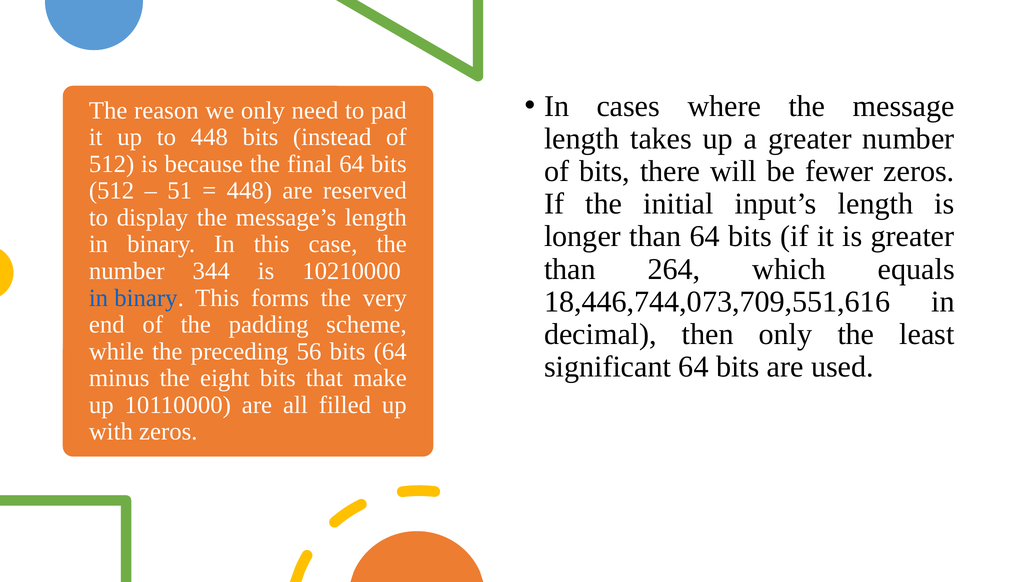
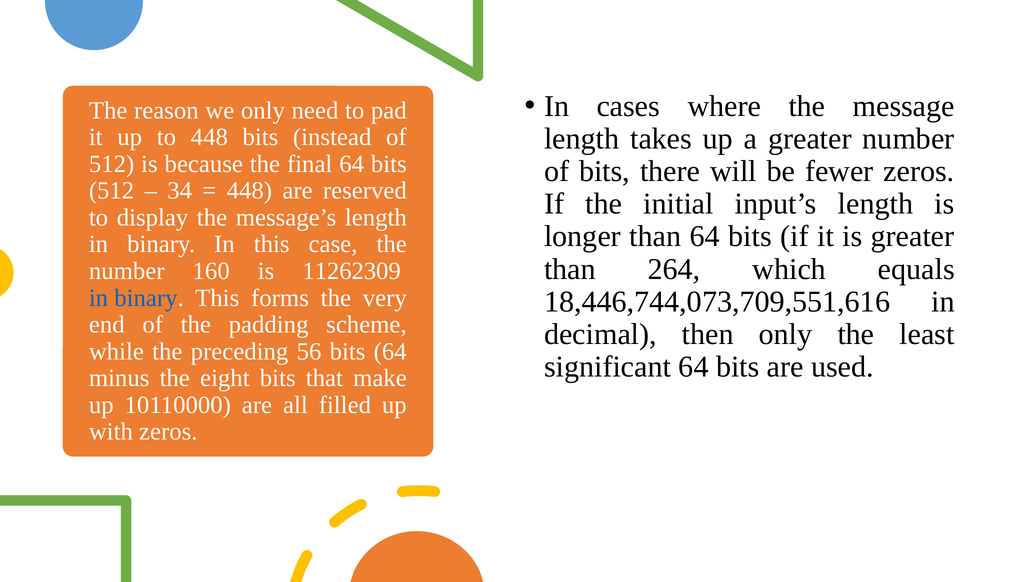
51: 51 -> 34 (180, 191)
344: 344 -> 160 (211, 271)
10210000: 10210000 -> 11262309 (352, 271)
